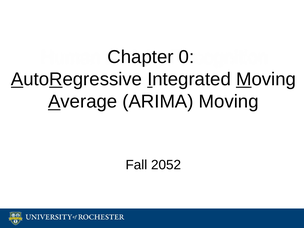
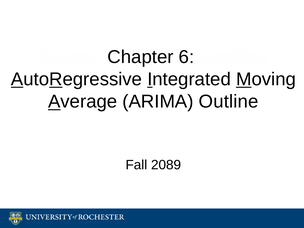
0: 0 -> 6 (186, 57)
ARIMA Moving: Moving -> Outline (229, 102)
2052: 2052 -> 2089 (166, 165)
